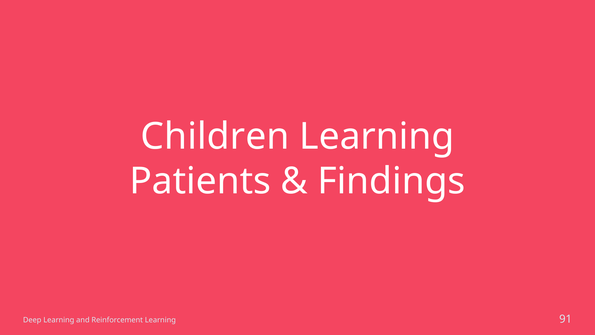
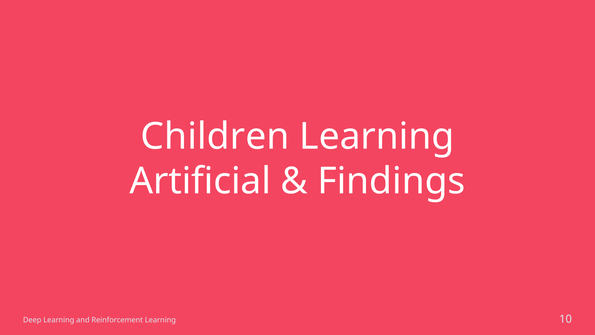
Patients: Patients -> Artificial (200, 181)
91: 91 -> 10 (566, 319)
